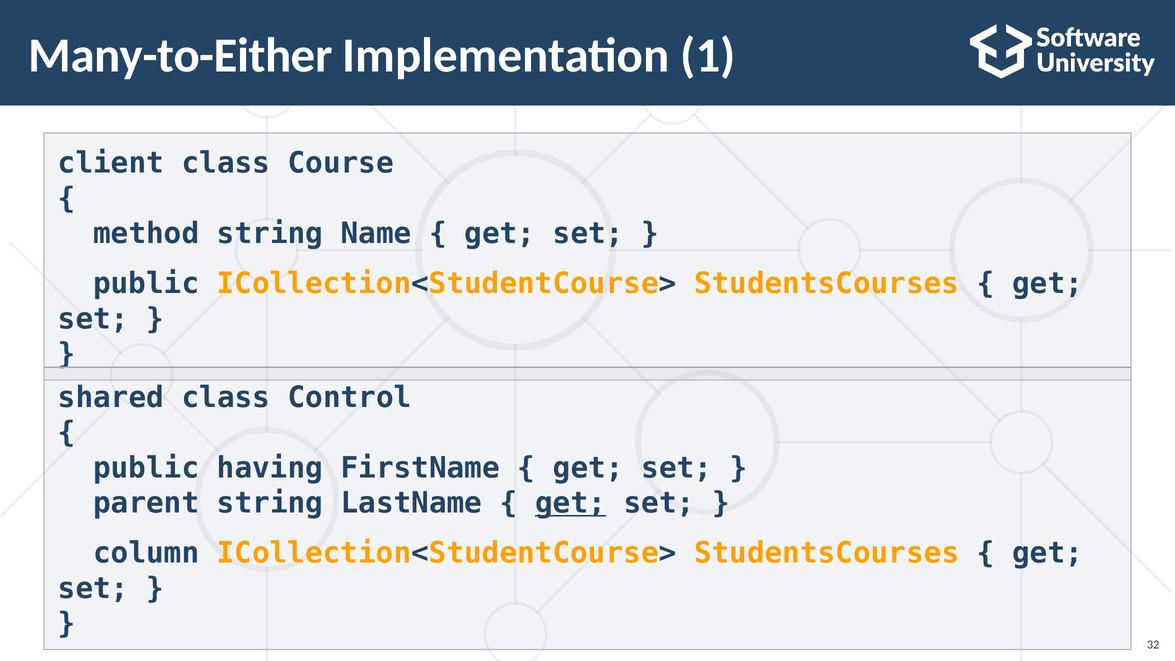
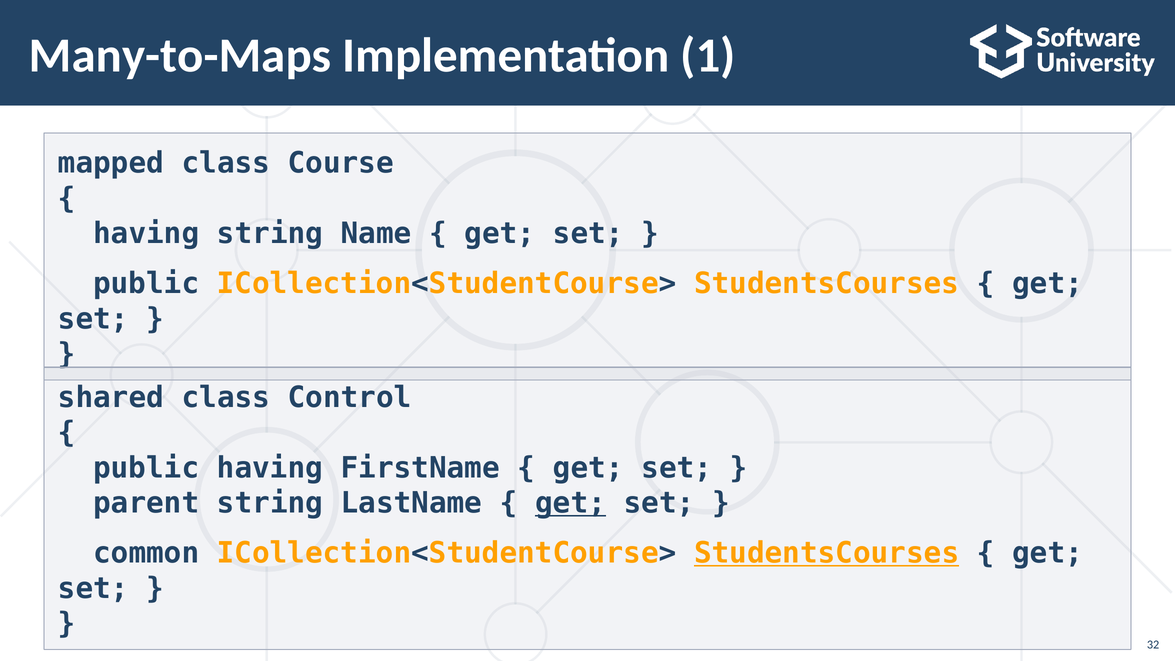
Many-to-Either: Many-to-Either -> Many-to-Maps (180, 56)
client: client -> mapped (111, 163)
method: method -> having (146, 234)
column: column -> common (146, 553)
StudentsCourses underline: none -> present (827, 553)
